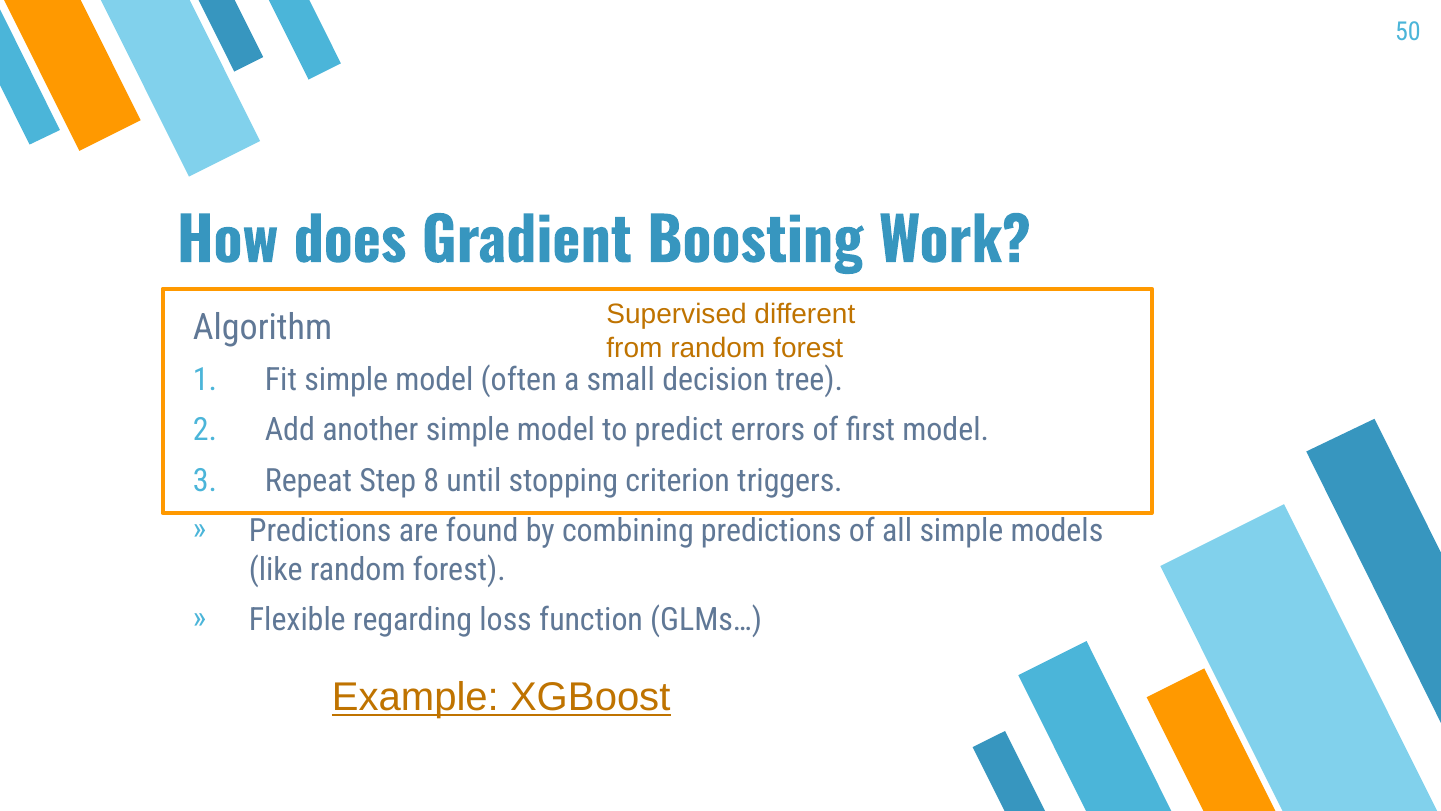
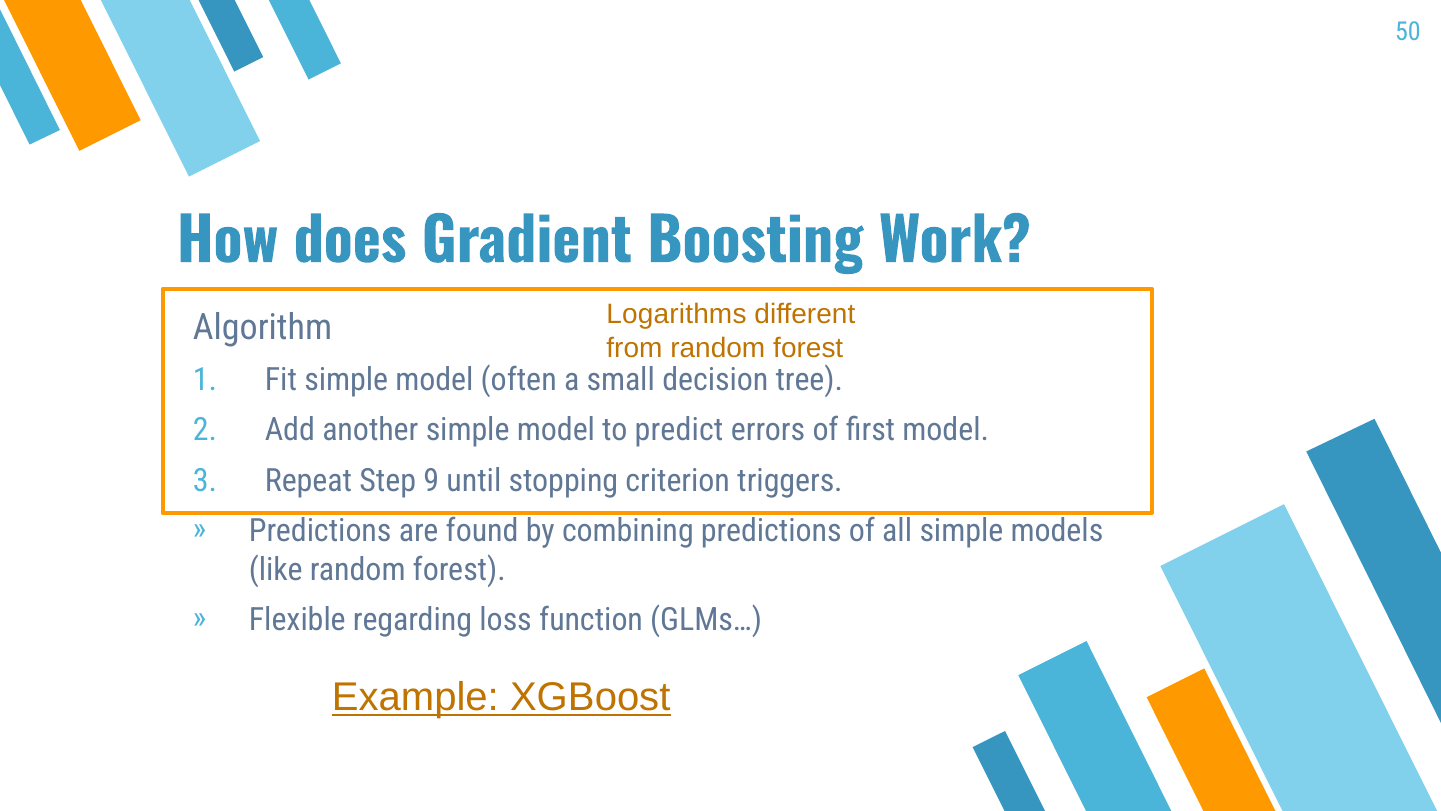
Supervised: Supervised -> Logarithms (676, 314)
8: 8 -> 9 (431, 480)
